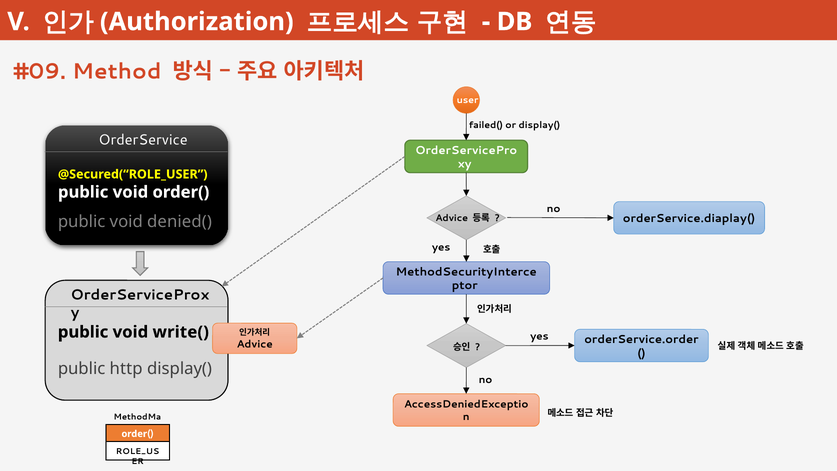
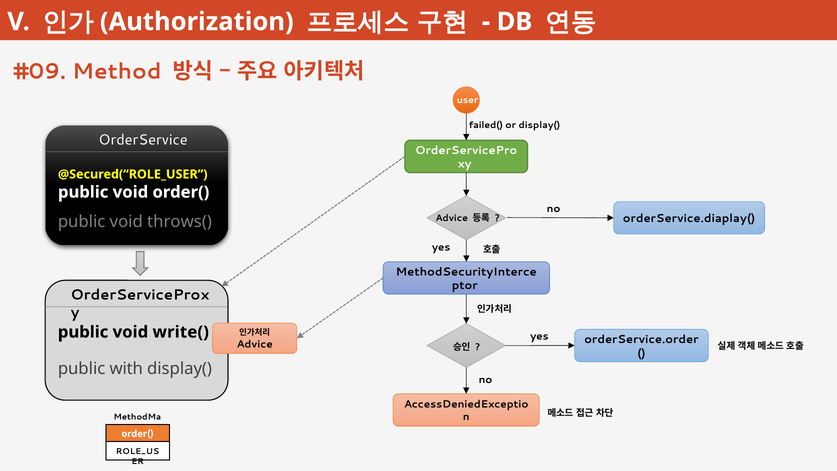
denied(: denied( -> throws( (180, 222)
http: http -> with (126, 369)
